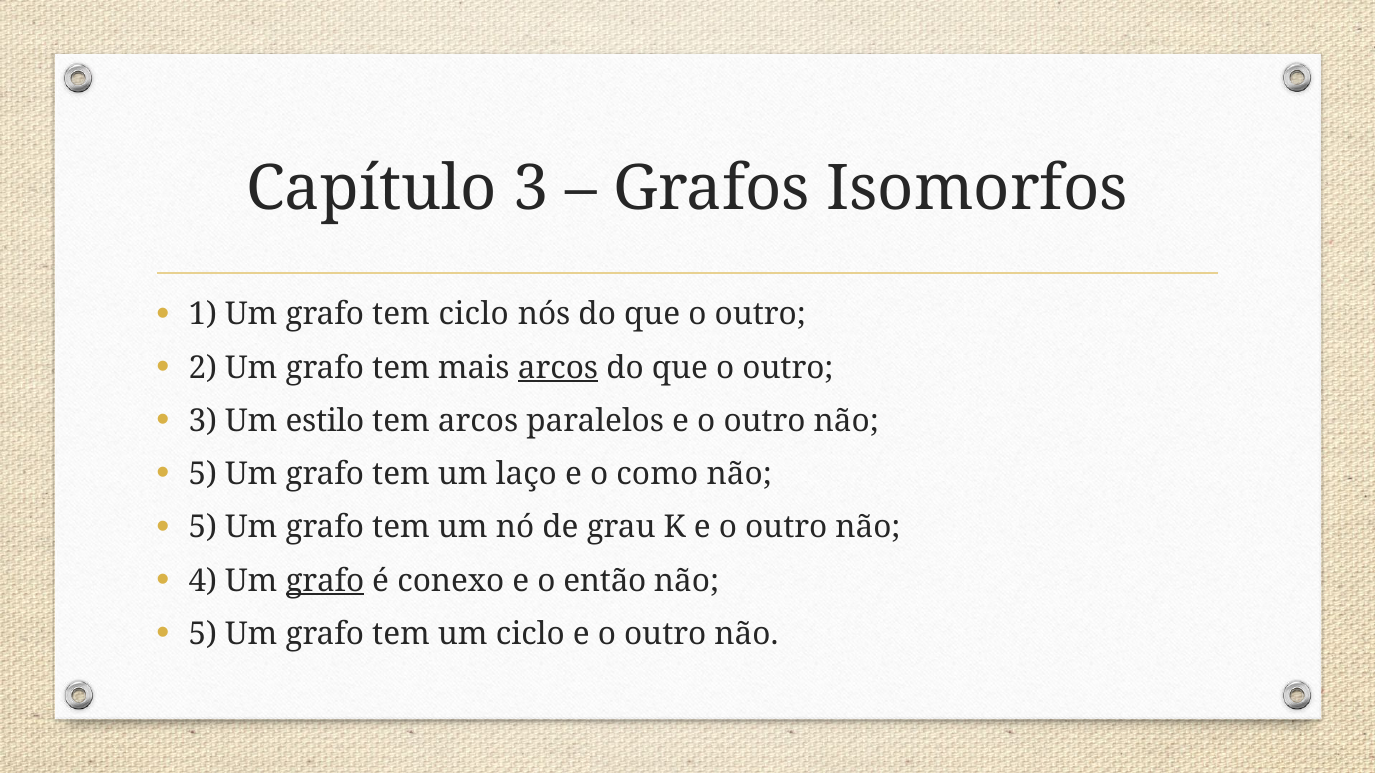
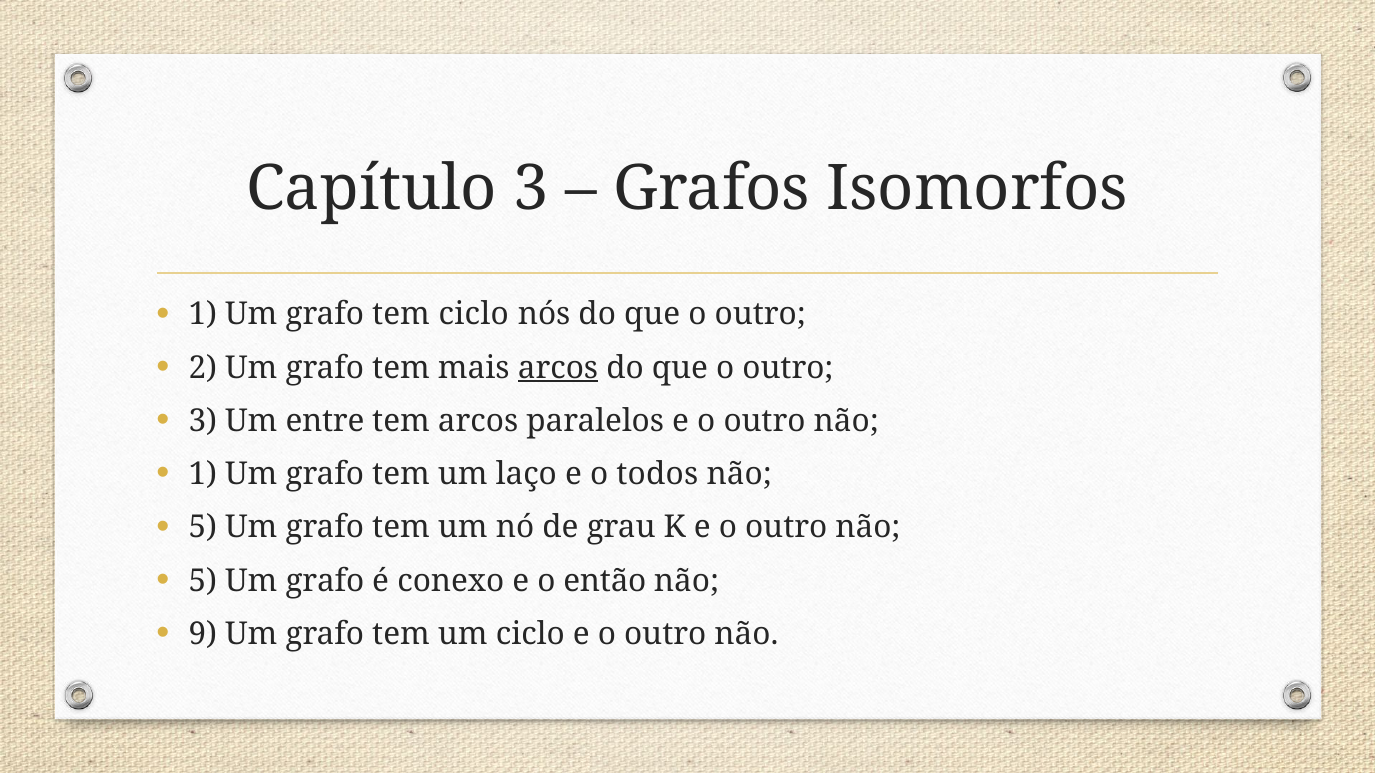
estilo: estilo -> entre (325, 421)
5: 5 -> 1 (203, 474)
como: como -> todos (657, 474)
4: 4 -> 5 (203, 581)
grafo underline: present -> none (325, 581)
5: 5 -> 9 (203, 634)
